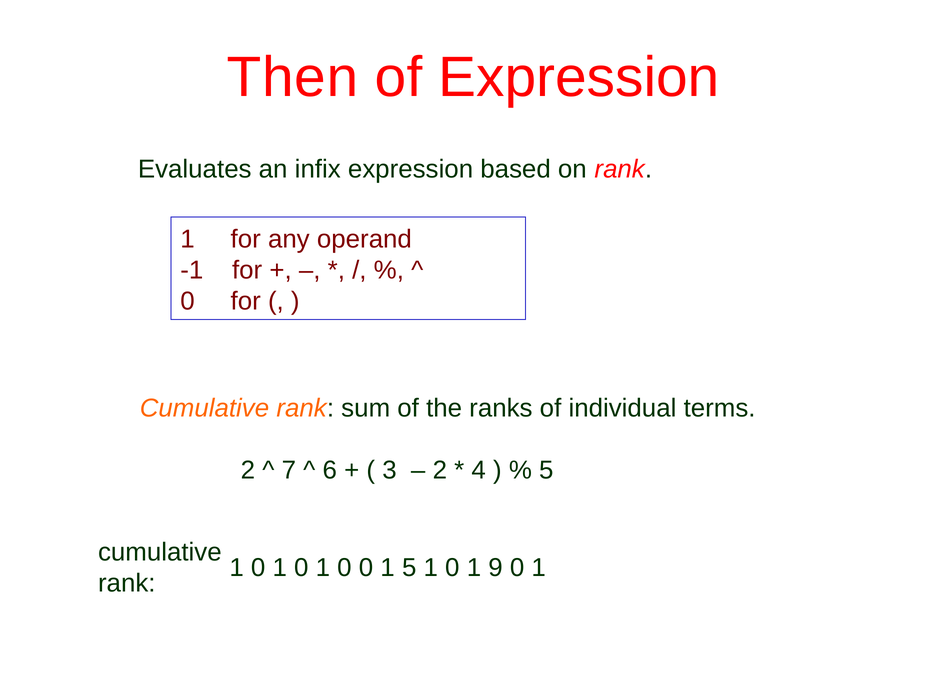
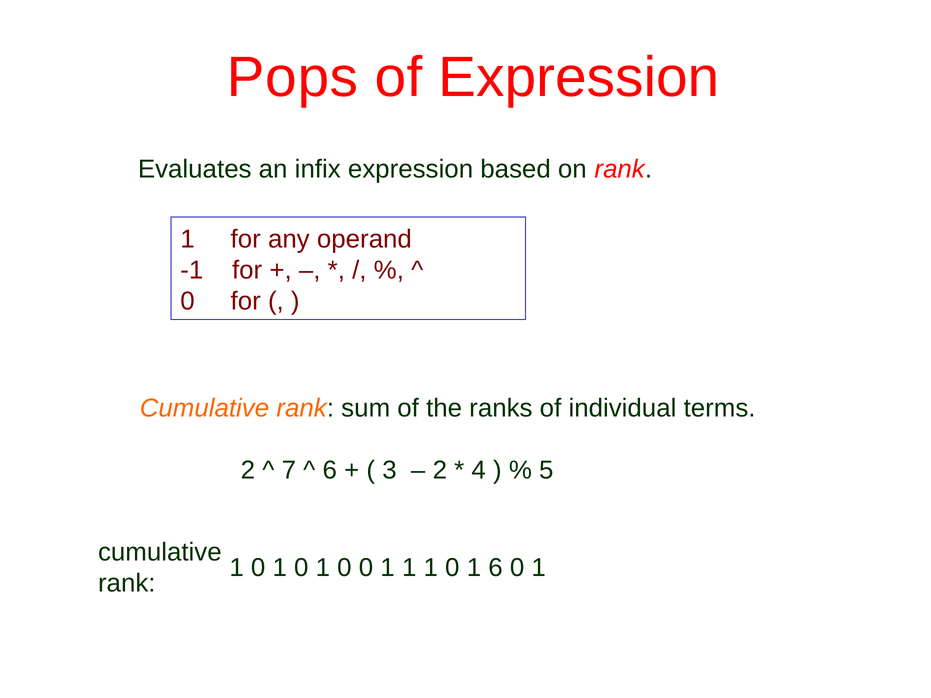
Then: Then -> Pops (293, 78)
0 1 5: 5 -> 1 (409, 568)
1 9: 9 -> 6 (496, 568)
